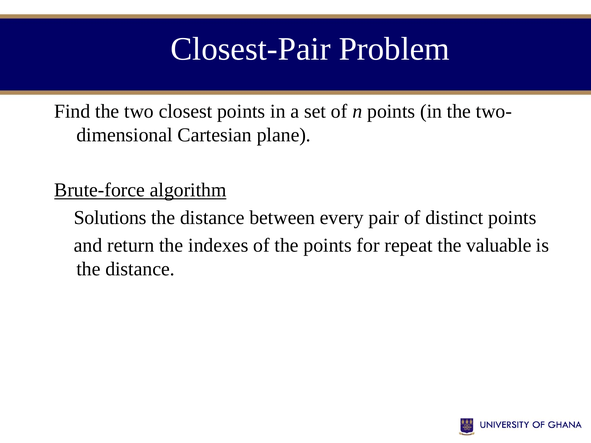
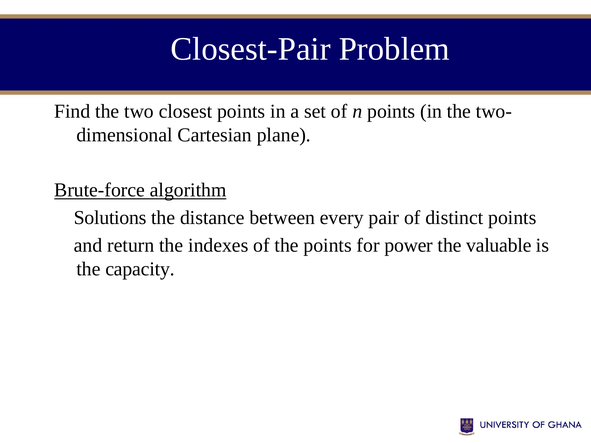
repeat: repeat -> power (409, 245)
distance: distance -> capacity (140, 269)
